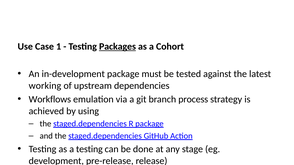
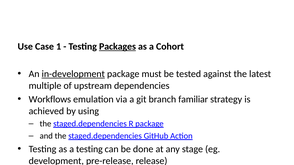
in-development underline: none -> present (73, 74)
working: working -> multiple (45, 86)
process: process -> familiar (193, 100)
